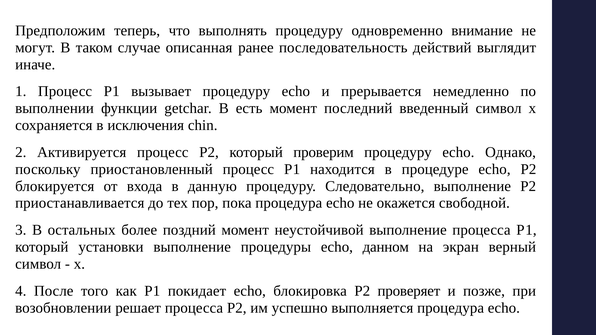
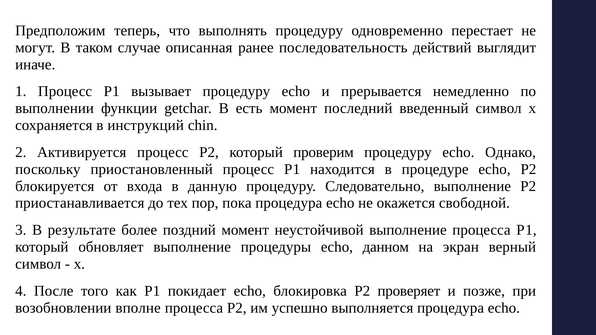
внимание: внимание -> перестает (482, 31)
исключения: исключения -> инструкций (146, 125)
остальных: остальных -> результате (82, 230)
установки: установки -> обновляет (111, 247)
решает: решает -> вполне (138, 308)
